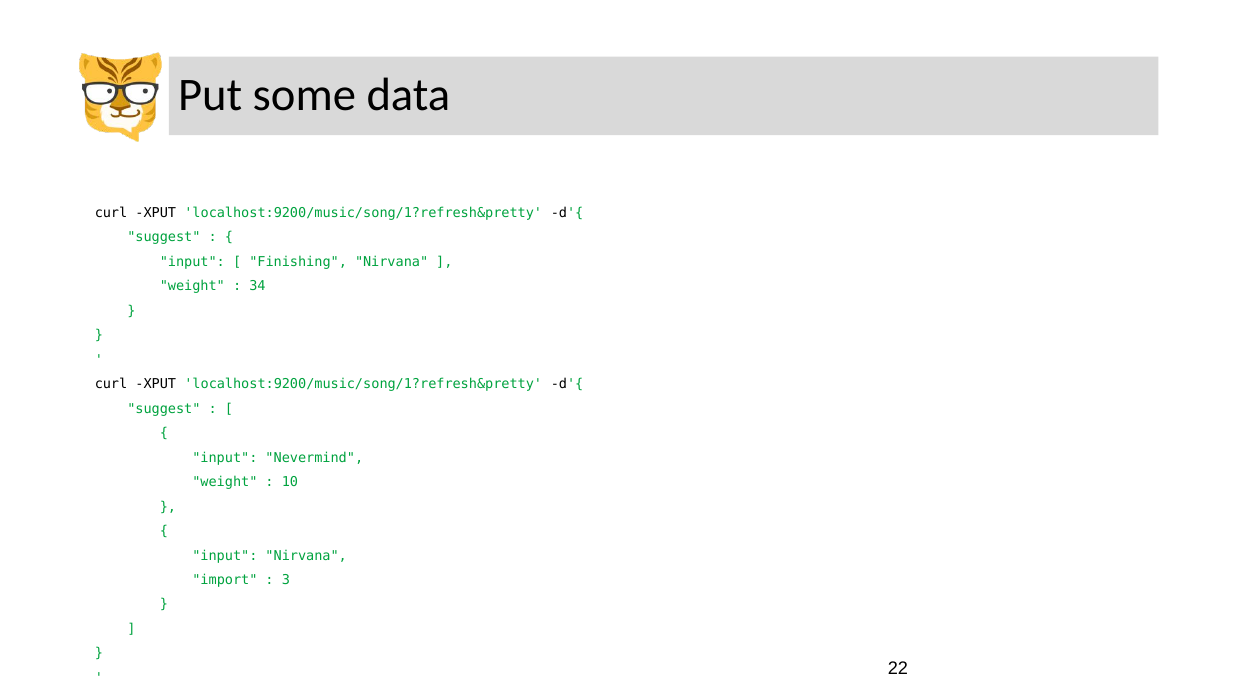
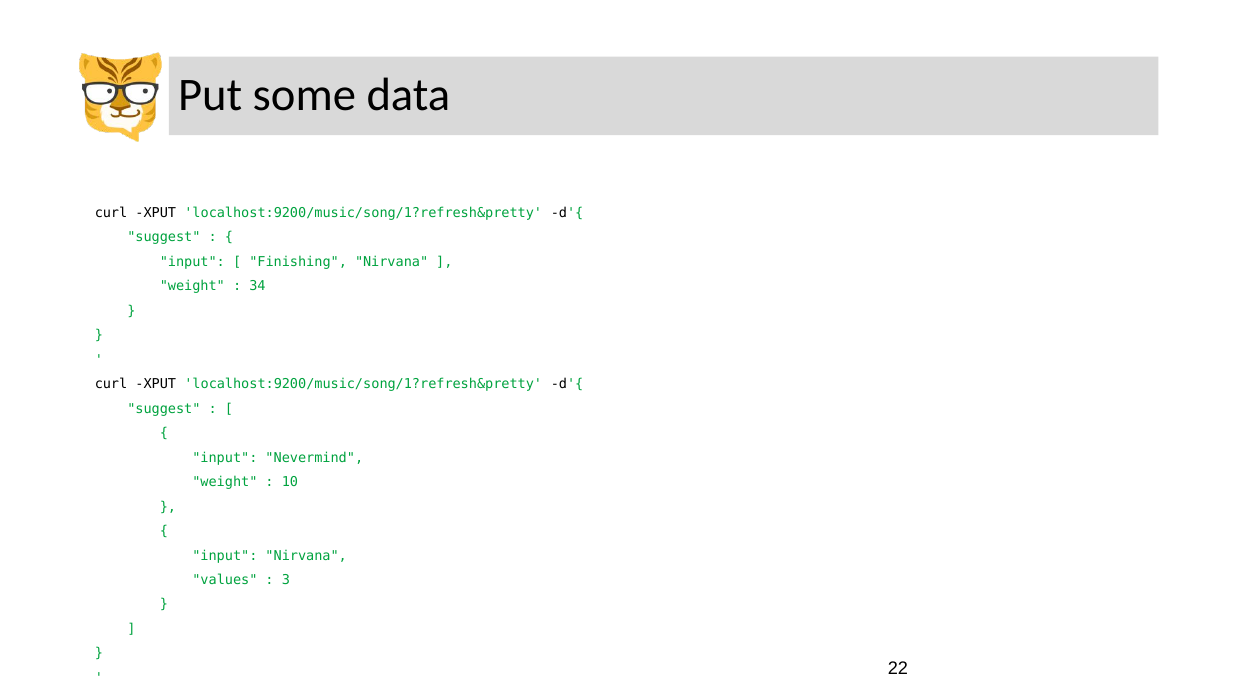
import: import -> values (225, 580)
